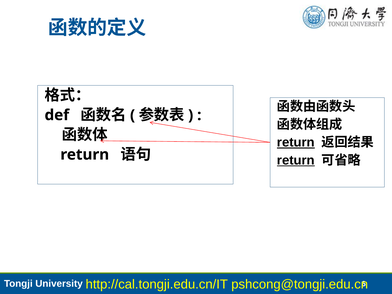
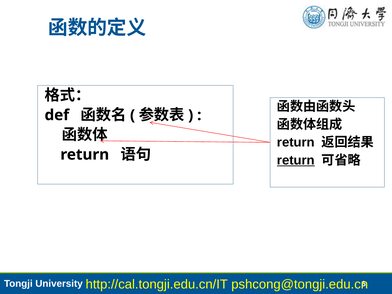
return underline: present -> none (296, 142)
